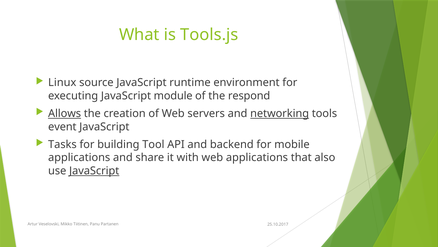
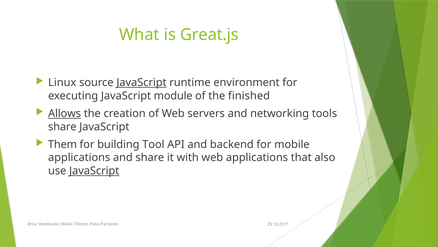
Tools.js: Tools.js -> Great.js (209, 35)
JavaScript underline: none -> present (141, 82)
respond: respond -> finished (249, 96)
networking underline: present -> none (280, 113)
event: event -> share (62, 126)
Tasks: Tasks -> Them (62, 144)
